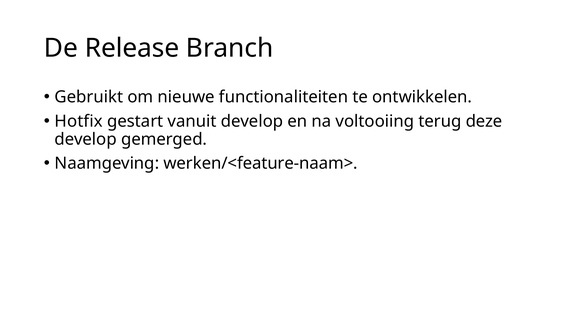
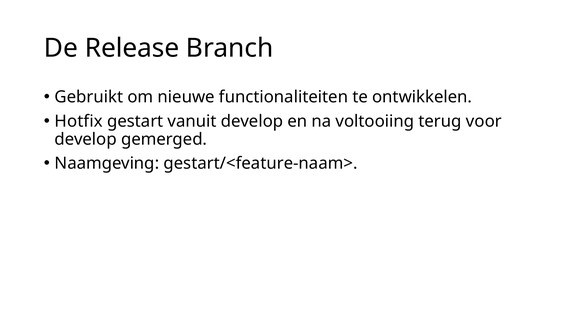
deze: deze -> voor (484, 121)
werken/<feature-naam>: werken/<feature-naam> -> gestart/<feature-naam> (261, 164)
